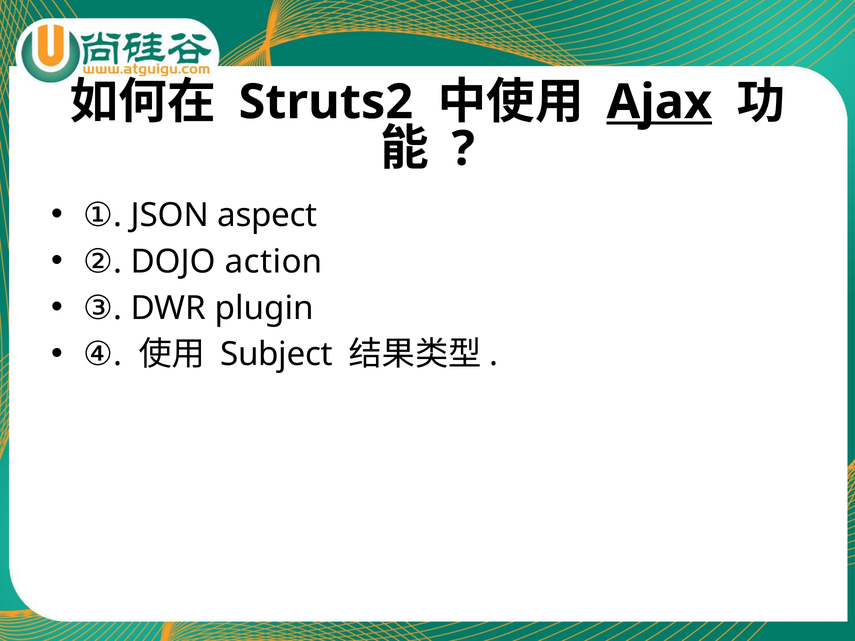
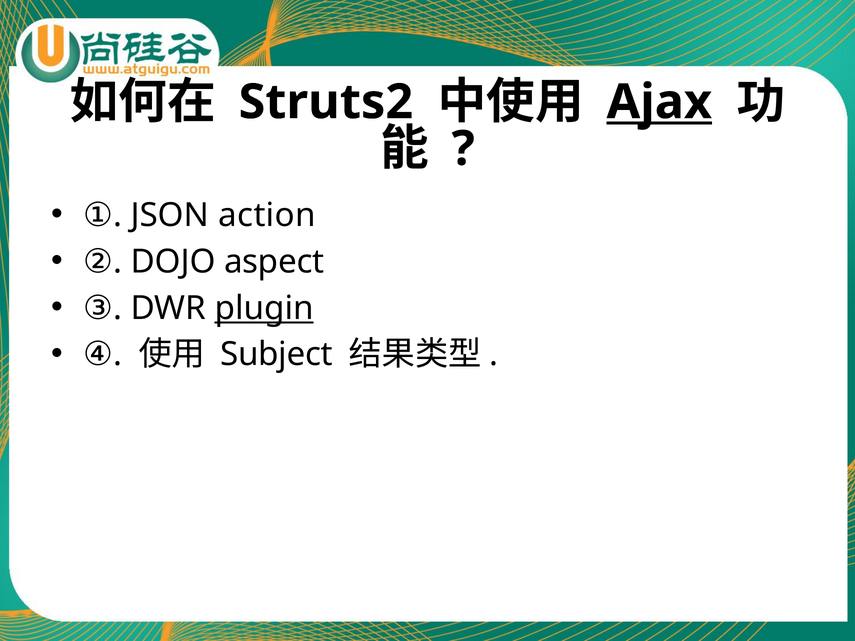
aspect: aspect -> action (267, 215)
action: action -> aspect (274, 262)
plugin underline: none -> present (264, 308)
